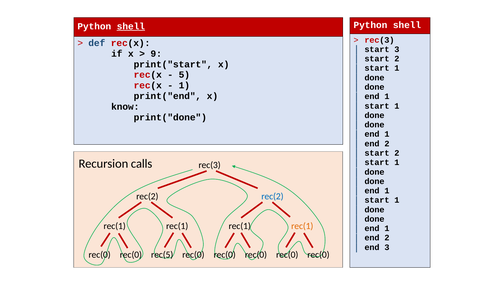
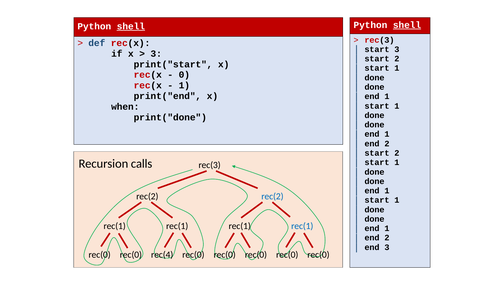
shell underline: none -> present (407, 25)
9: 9 -> 3 (156, 54)
5: 5 -> 0 (184, 75)
know: know -> when (125, 107)
rec(1 colour: orange -> blue (302, 226)
rec(5: rec(5 -> rec(4 (162, 255)
